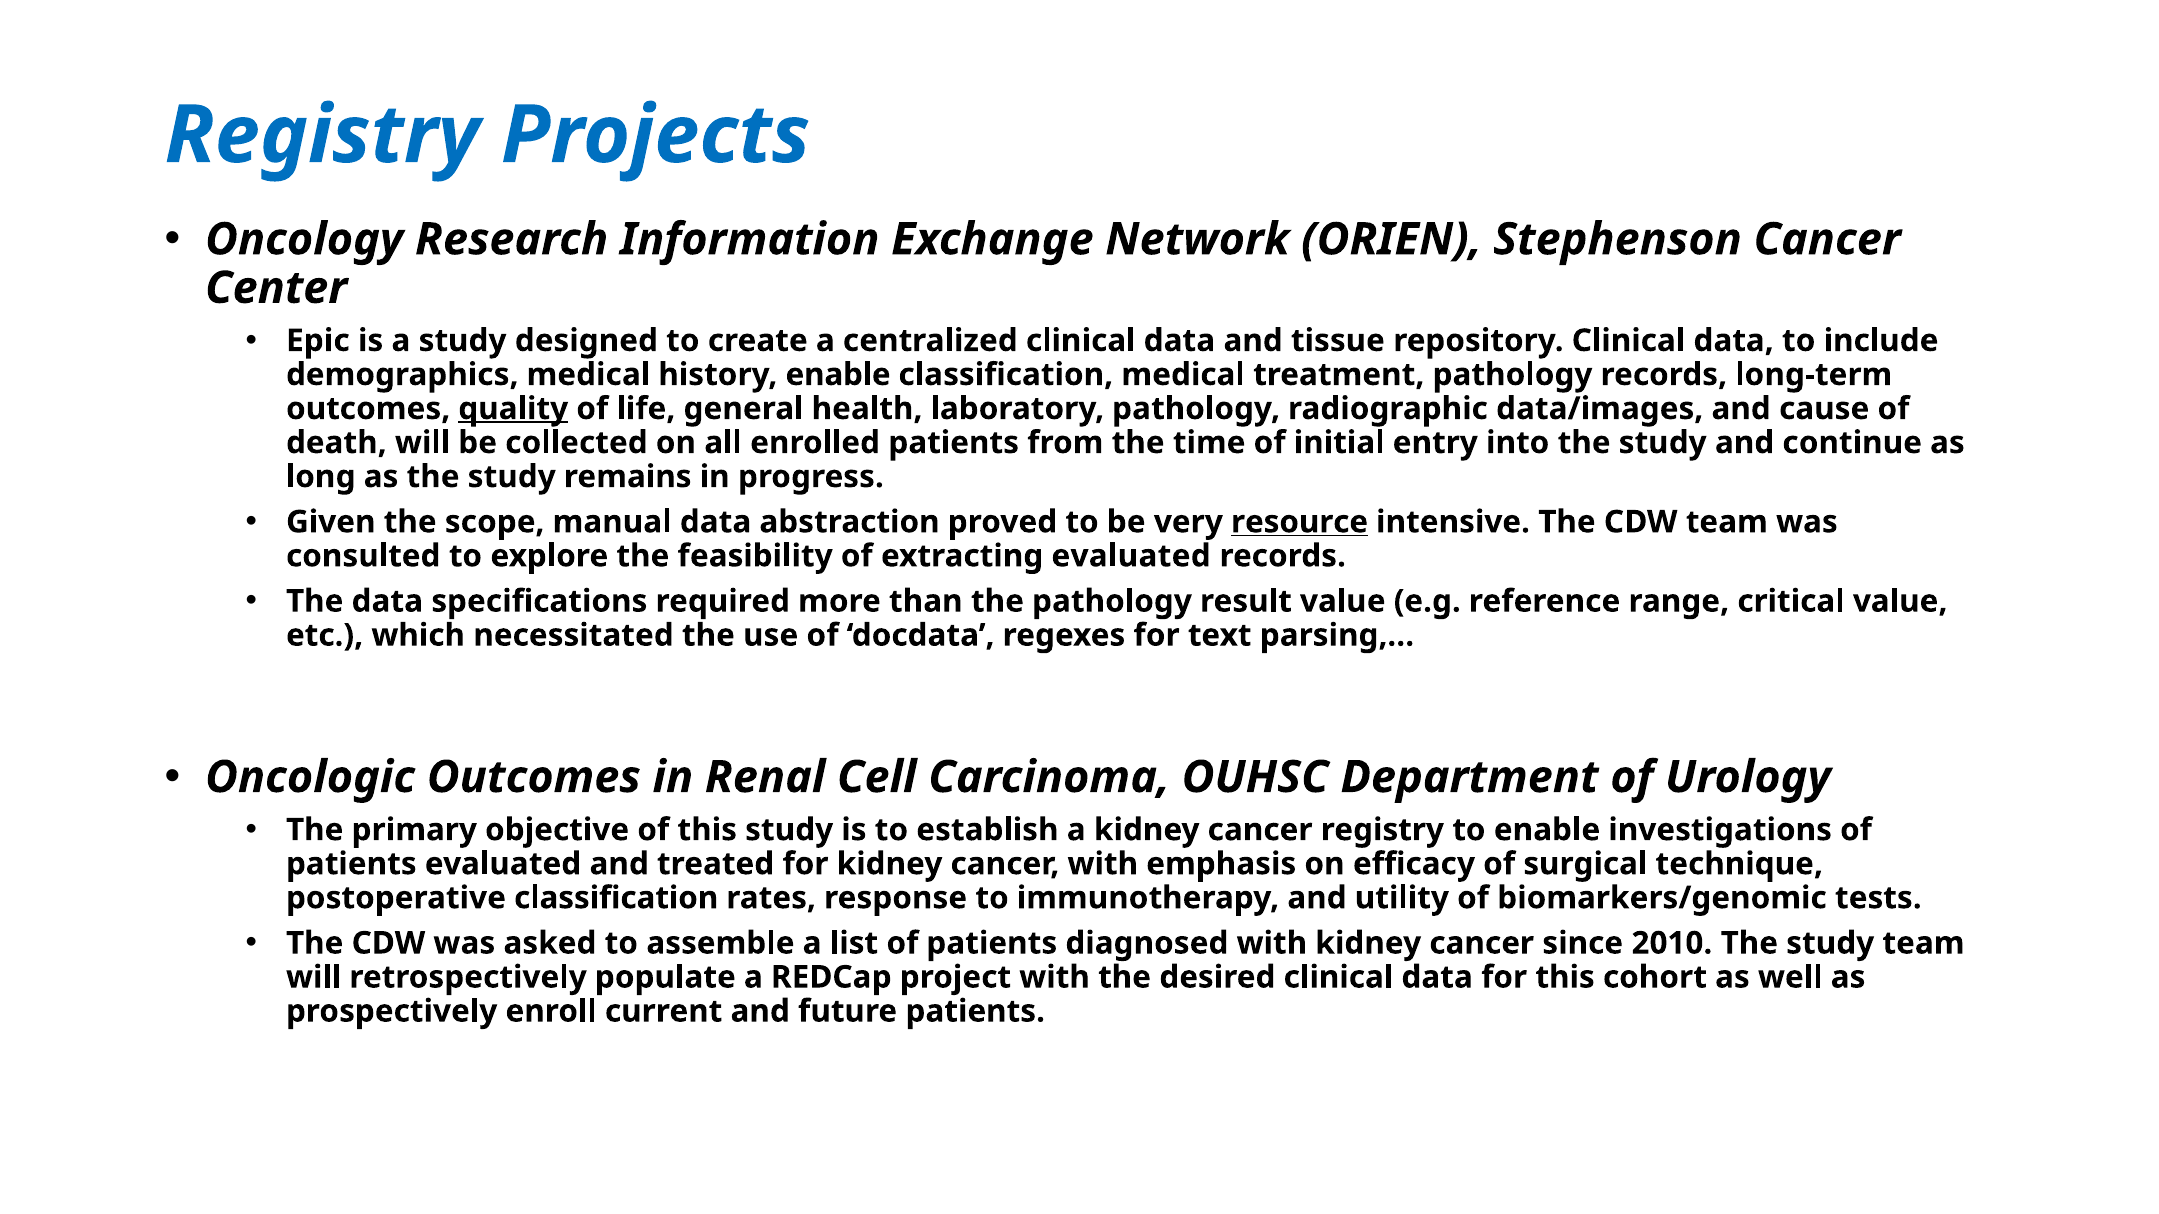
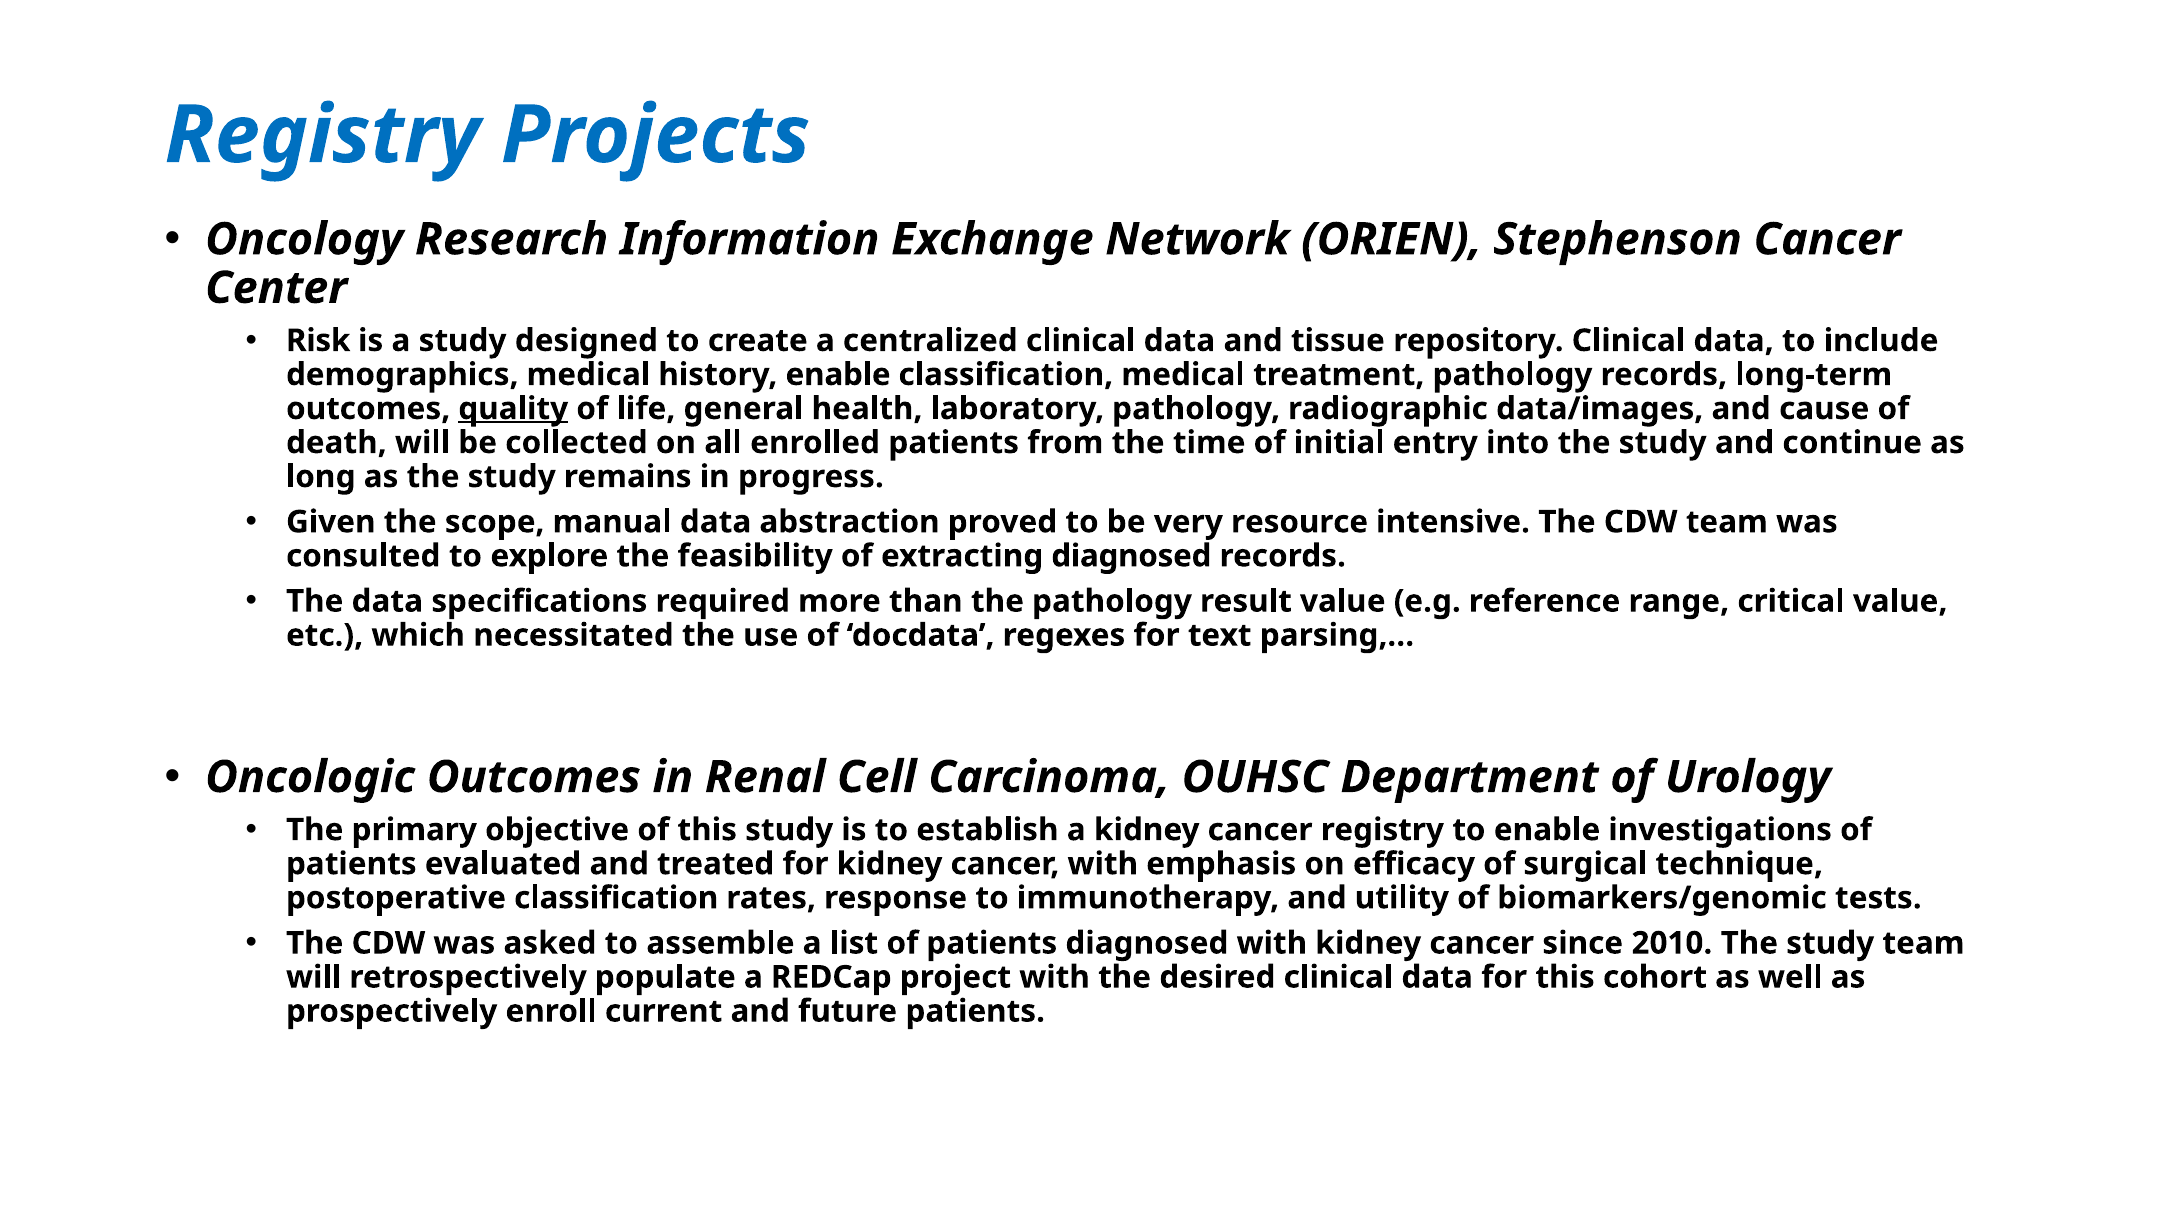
Epic: Epic -> Risk (318, 341)
resource underline: present -> none (1300, 522)
extracting evaluated: evaluated -> diagnosed (1131, 556)
